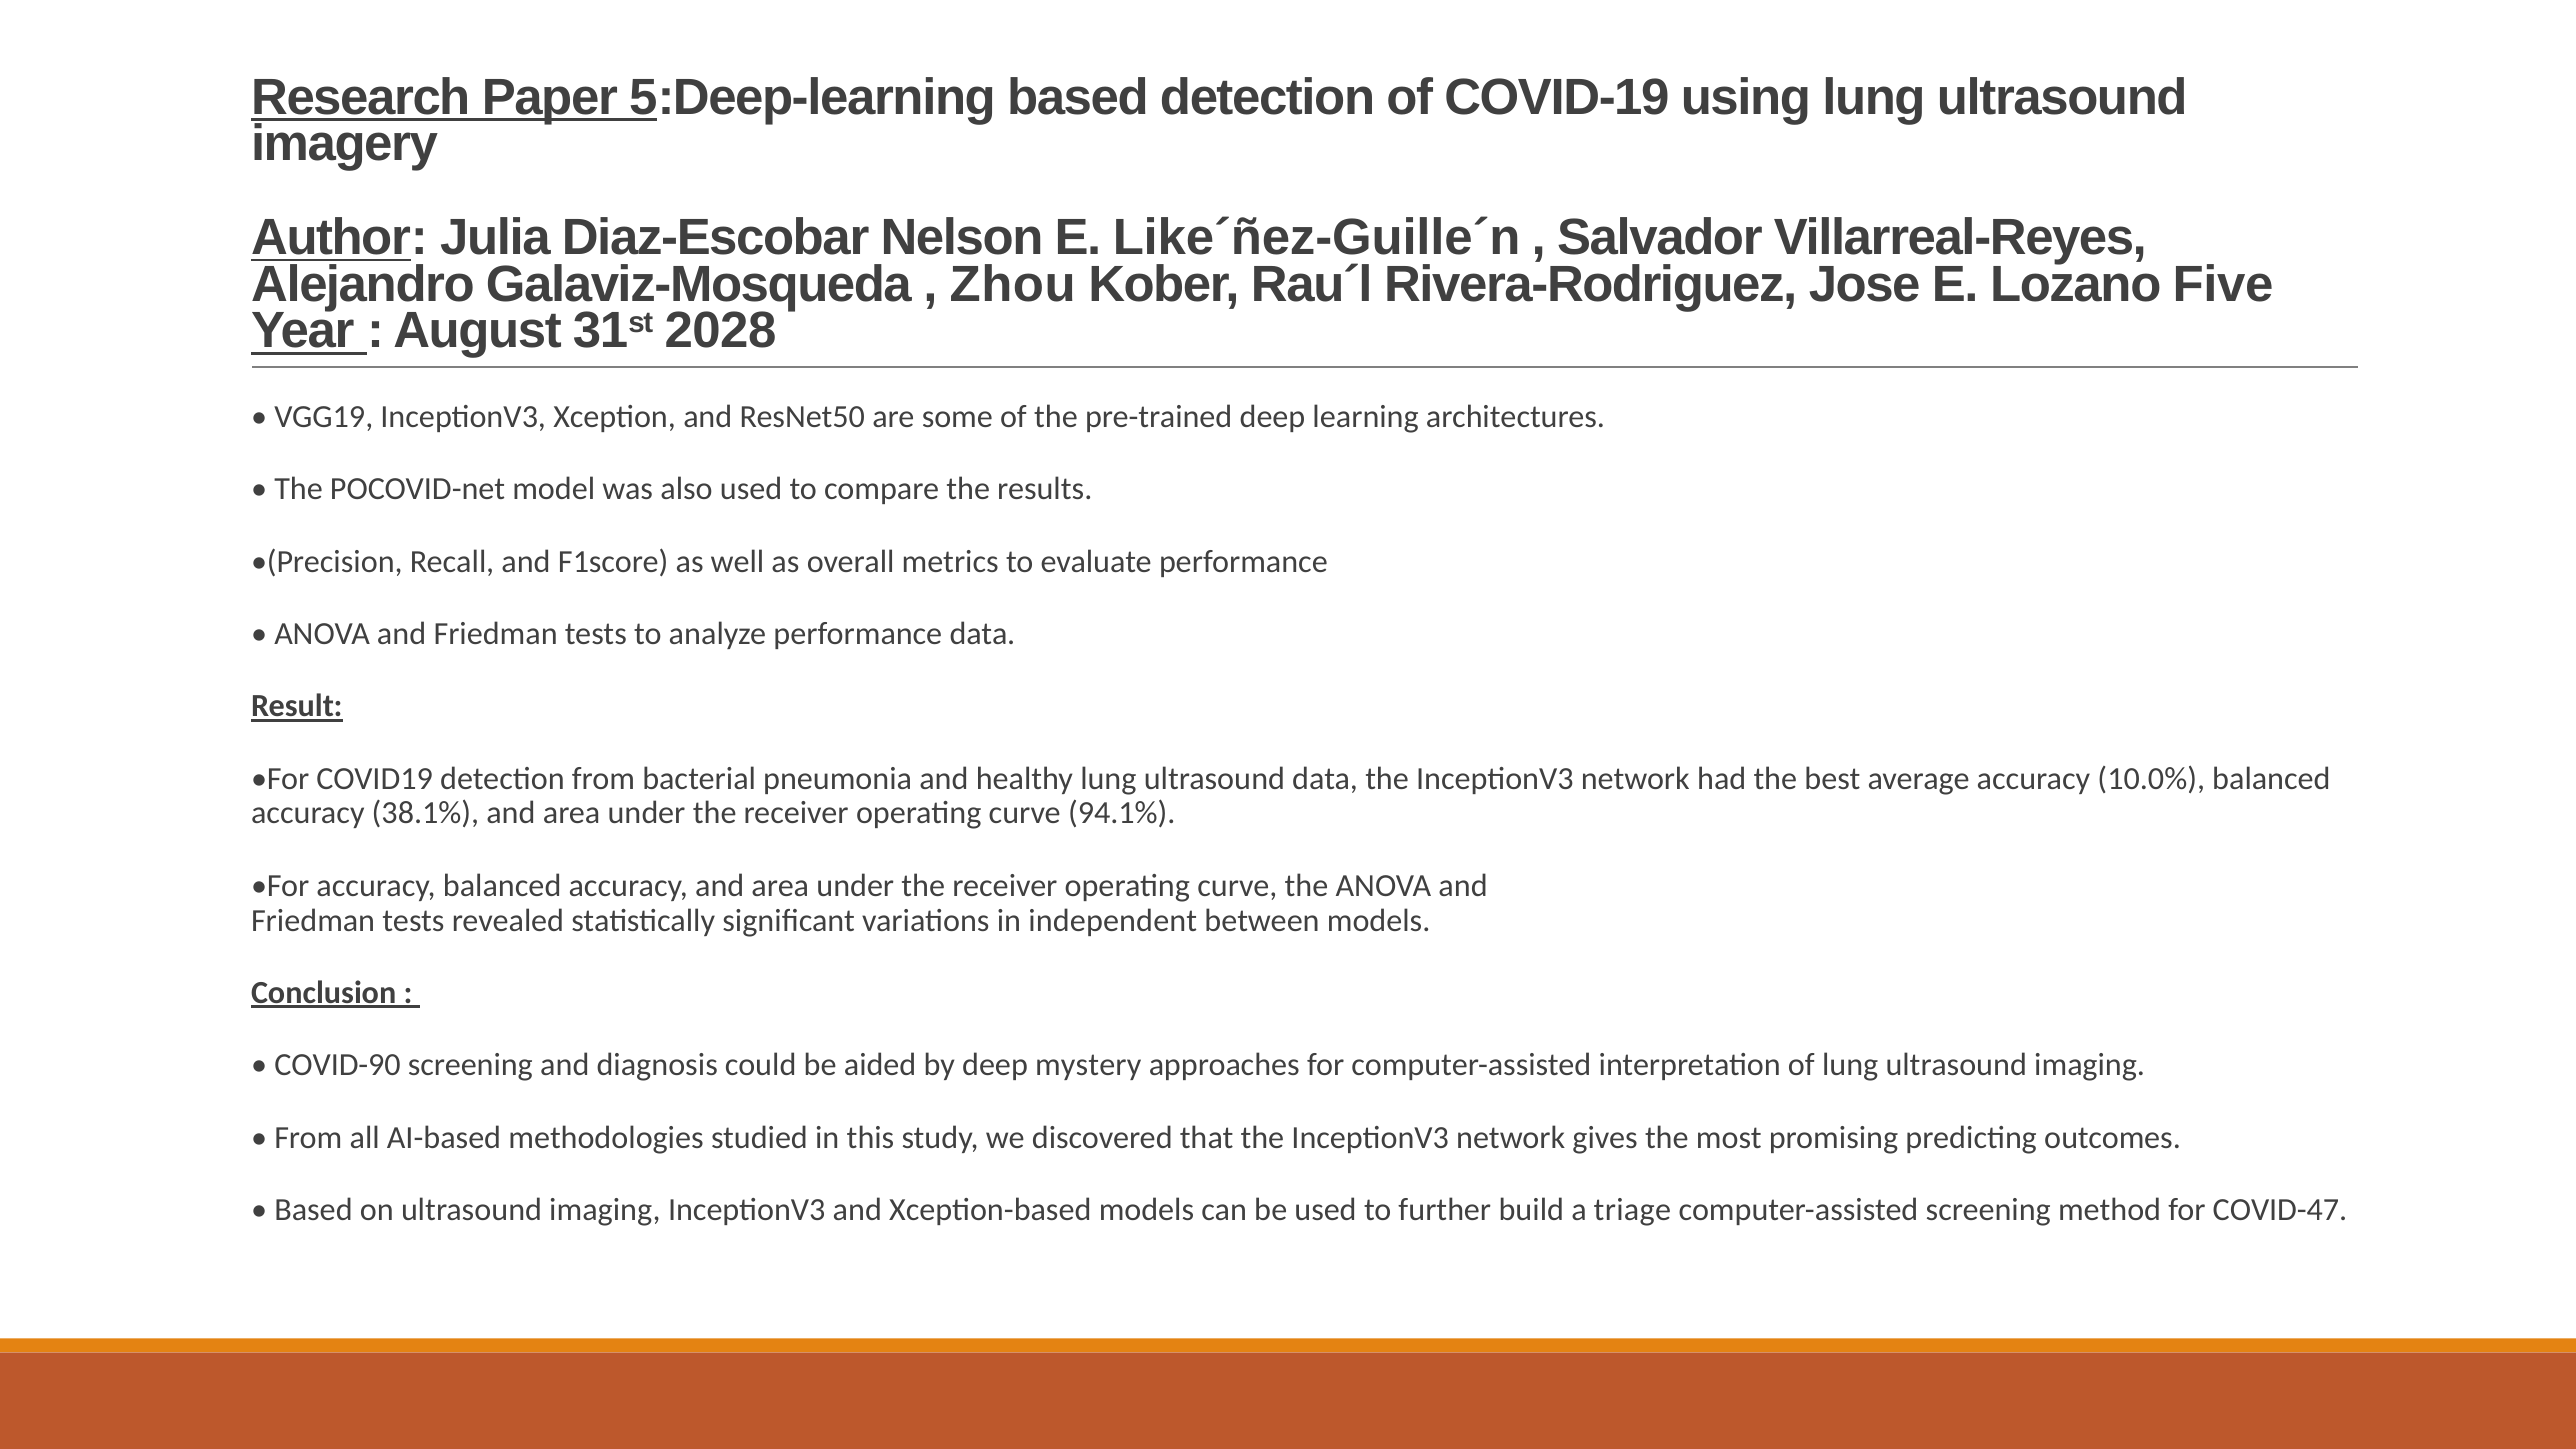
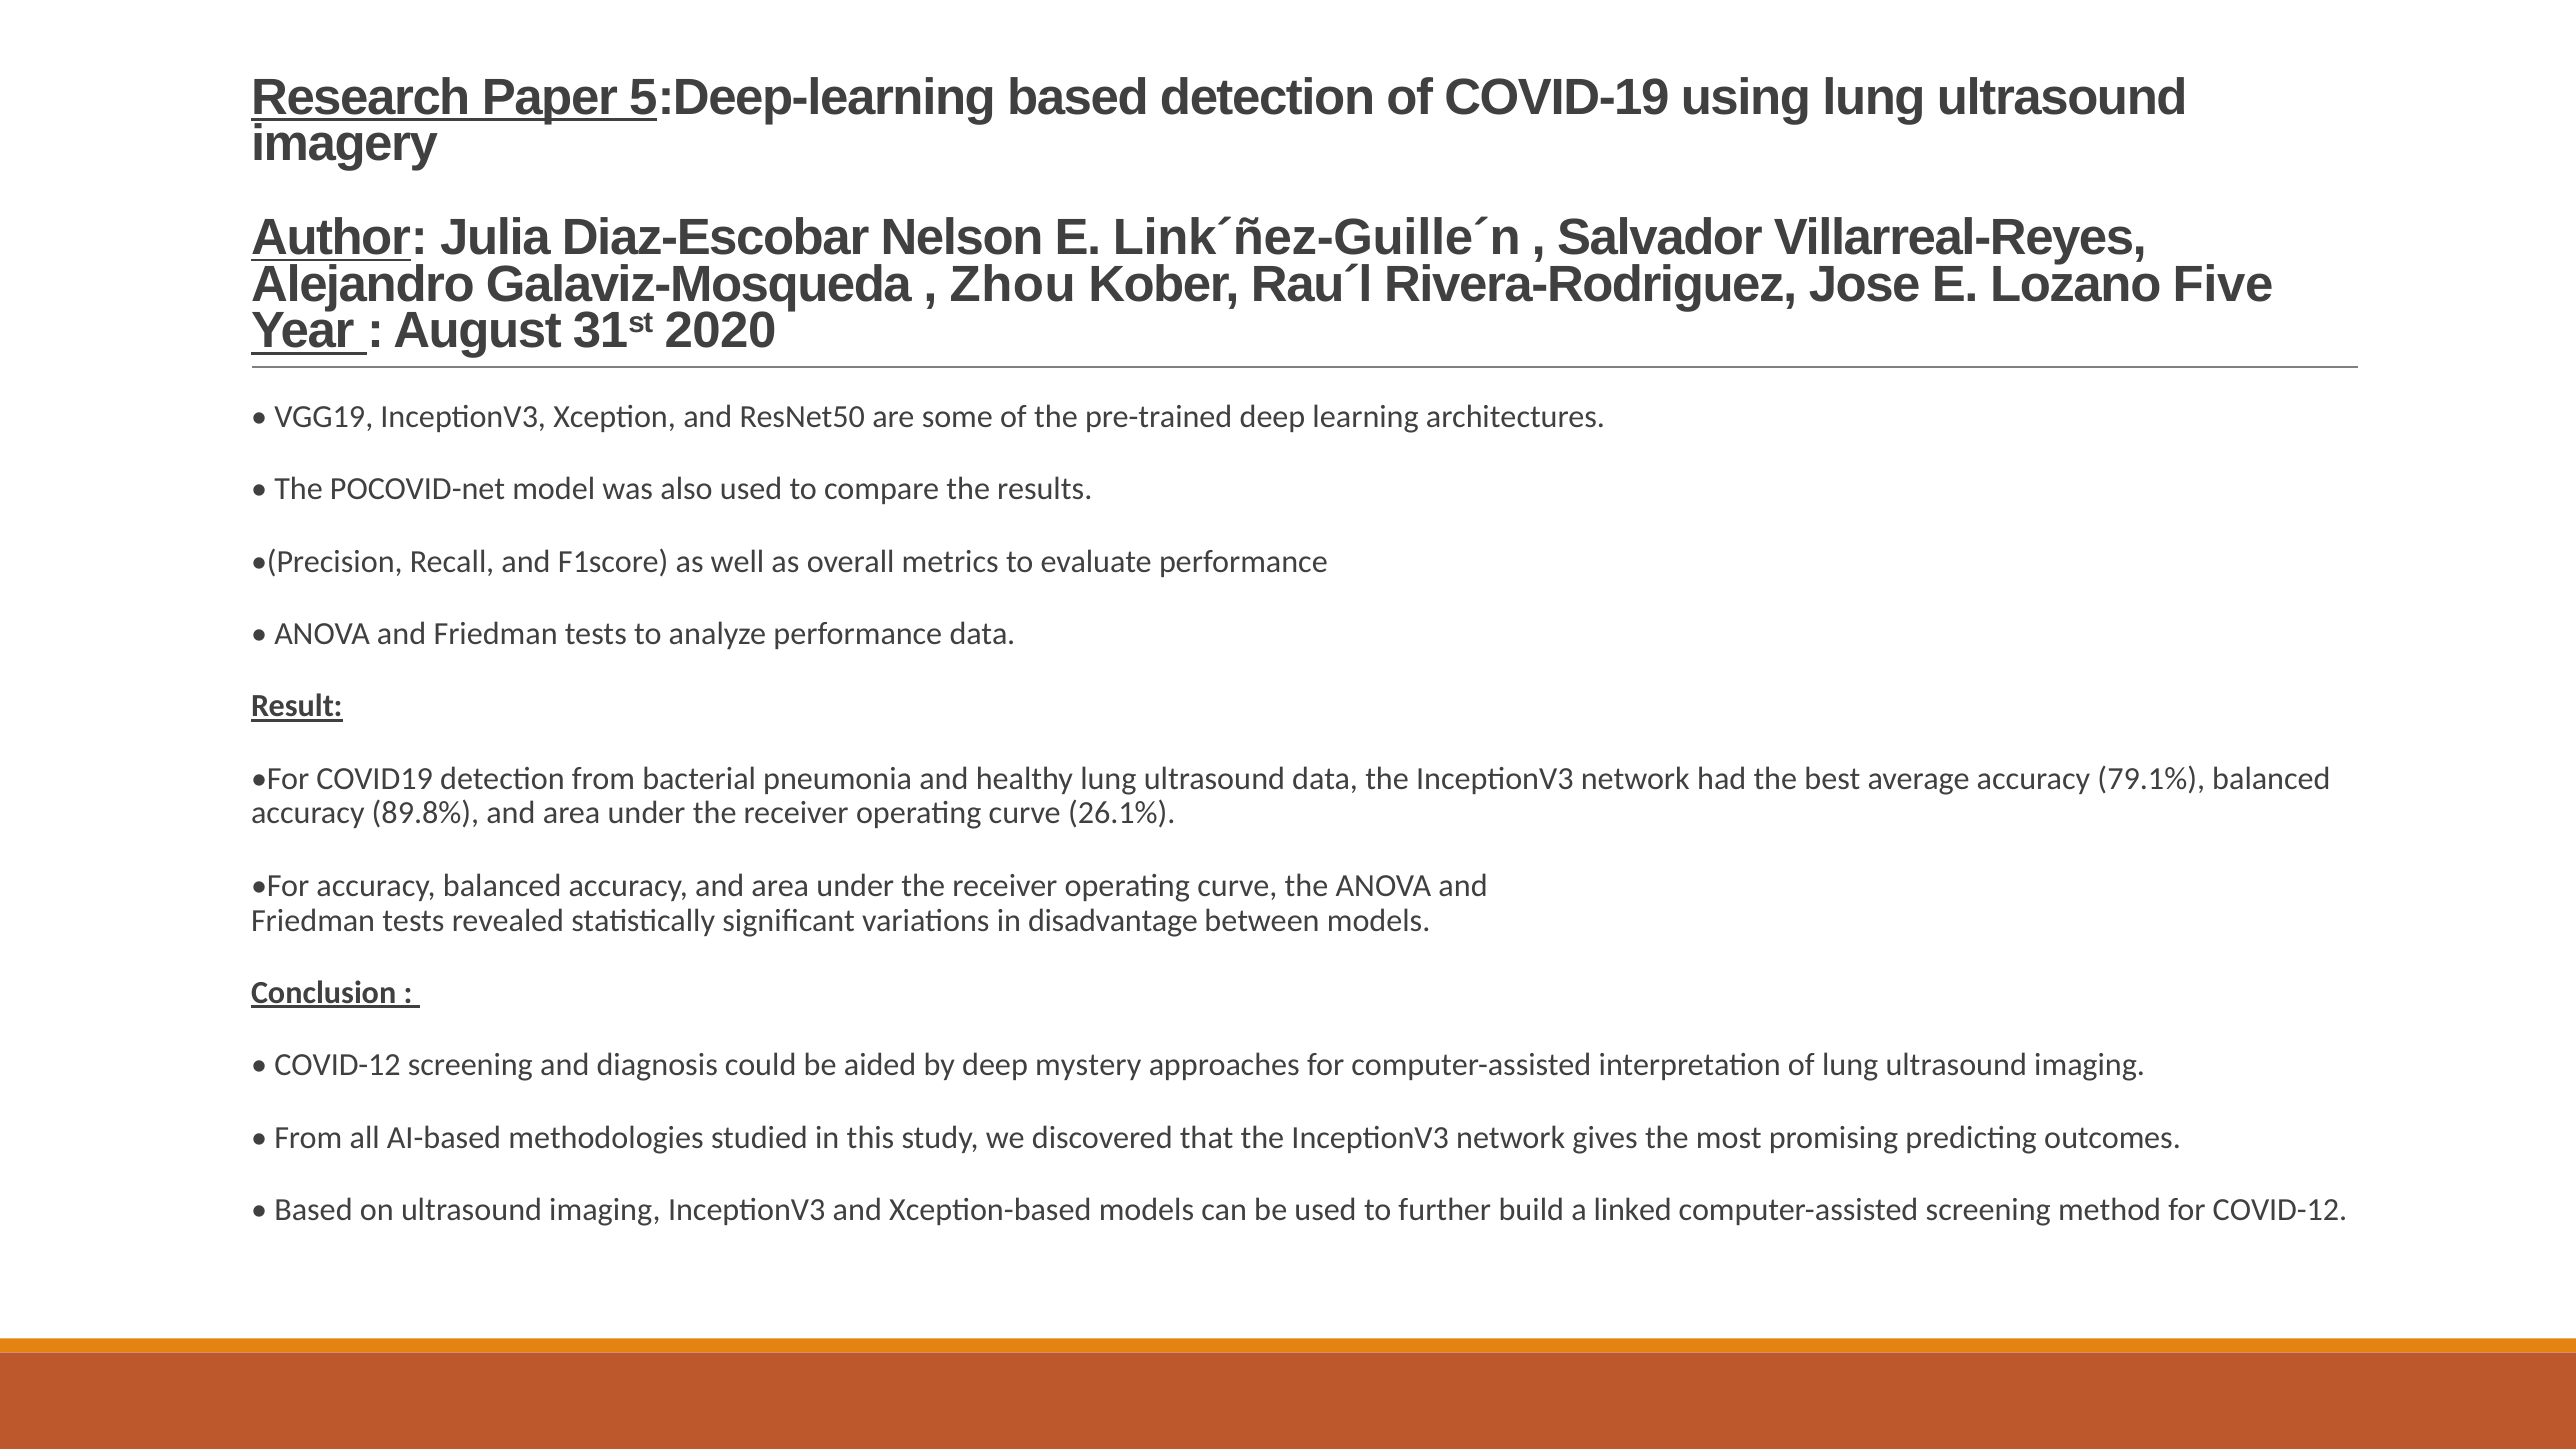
Like´ñez-Guille´n: Like´ñez-Guille´n -> Link´ñez-Guille´n (1317, 238)
2028: 2028 -> 2020 (720, 331)
10.0%: 10.0% -> 79.1% (2151, 779)
38.1%: 38.1% -> 89.8% (425, 813)
94.1%: 94.1% -> 26.1% (1122, 813)
independent: independent -> disadvantage (1113, 920)
COVID-90: COVID-90 -> COVID-12 (338, 1065)
triage: triage -> linked (1633, 1210)
for COVID-47: COVID-47 -> COVID-12 (2280, 1210)
